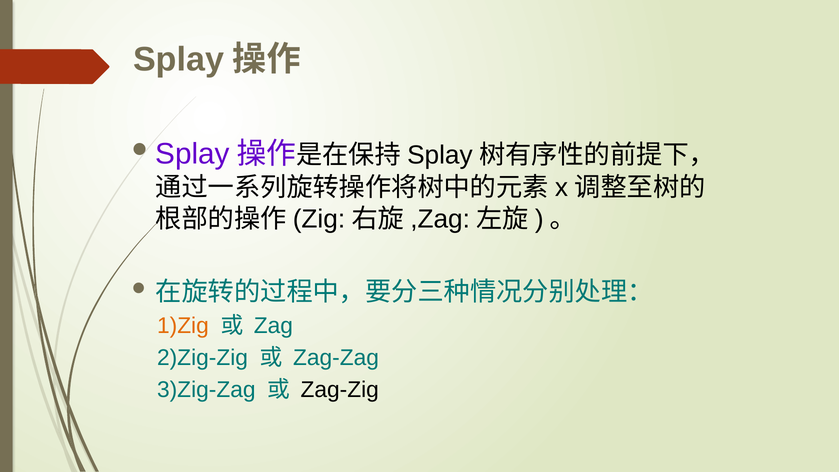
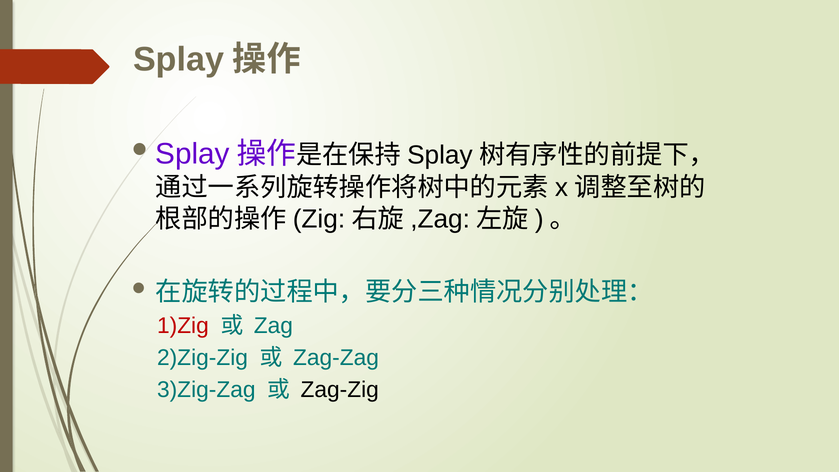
1)Zig colour: orange -> red (183, 326)
